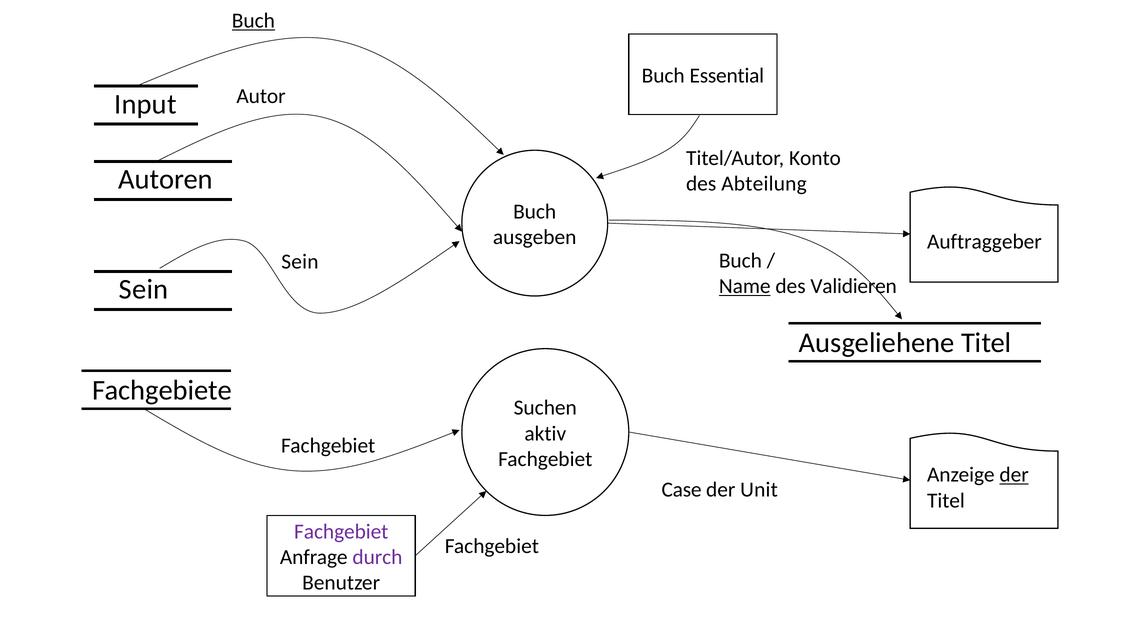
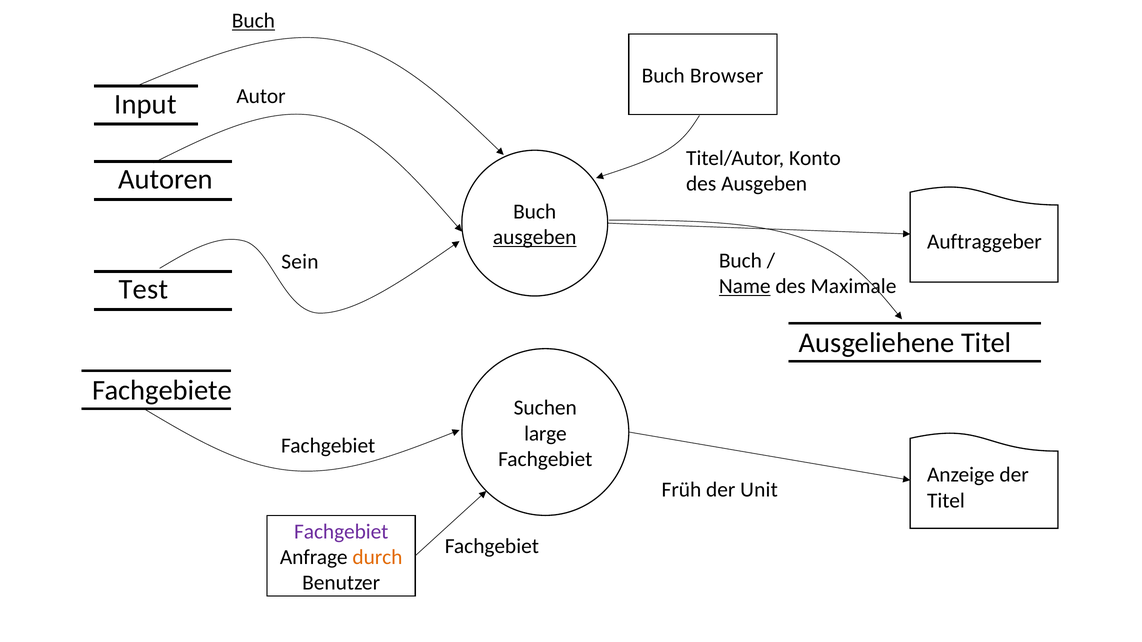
Essential: Essential -> Browser (727, 76)
des Abteilung: Abteilung -> Ausgeben (764, 184)
ausgeben underline: none -> present (535, 238)
Validieren: Validieren -> Maximale (853, 286)
Sein: Sein -> Test (144, 290)
aktiv: aktiv -> large (545, 434)
der underline: present -> none (1014, 475)
Case: Case -> Früh (681, 490)
durch colour: purple -> orange (377, 558)
